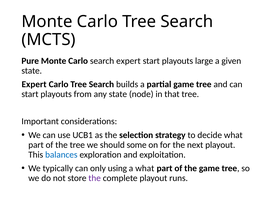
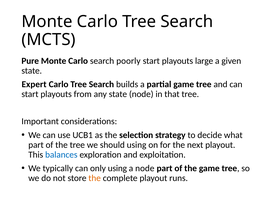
search expert: expert -> poorly (128, 61)
should some: some -> using (137, 145)
a what: what -> node (145, 168)
the colour: purple -> orange (95, 178)
